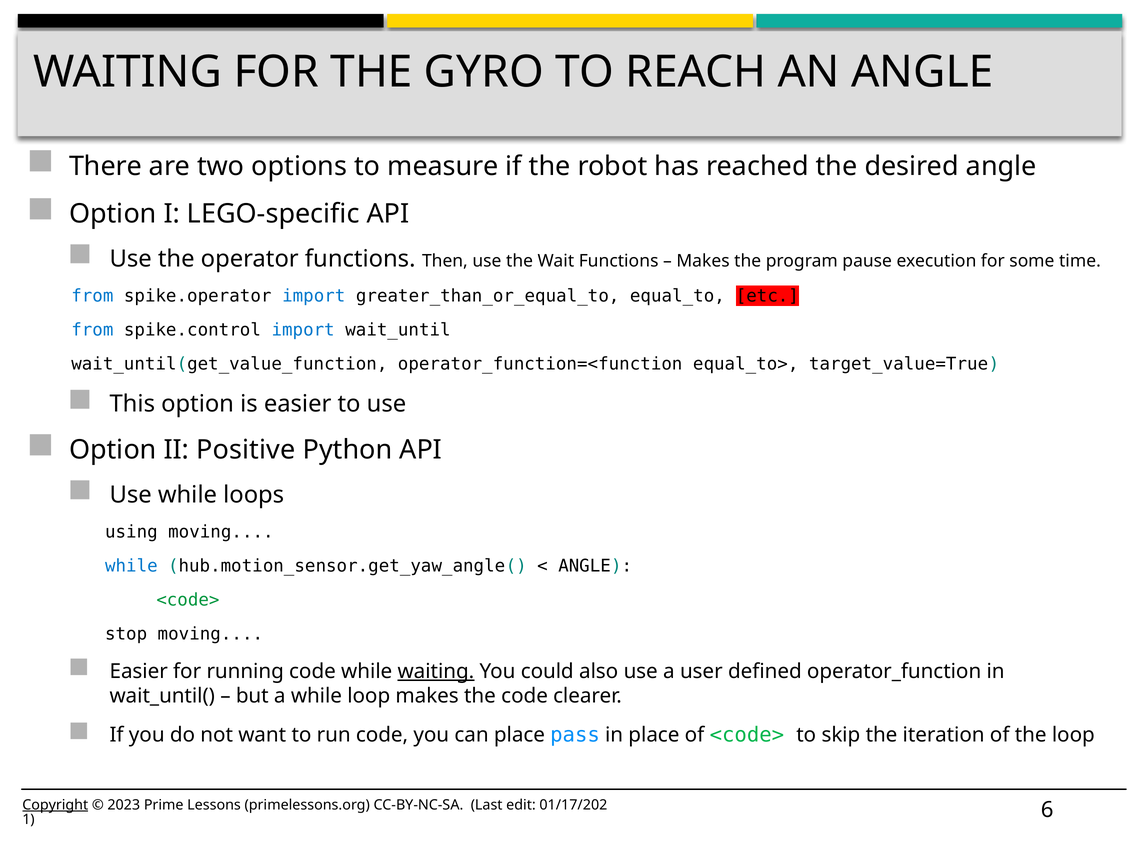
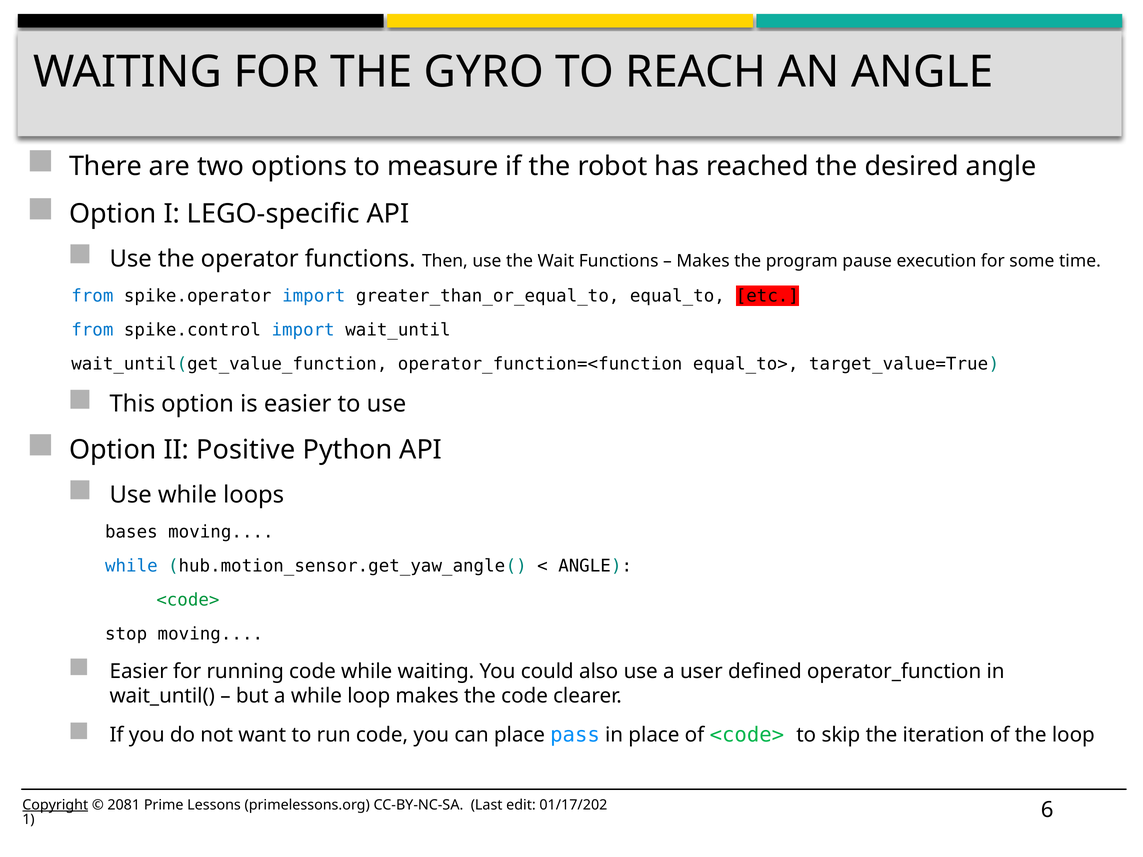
using: using -> bases (131, 532)
waiting underline: present -> none (436, 672)
2023: 2023 -> 2081 (124, 805)
